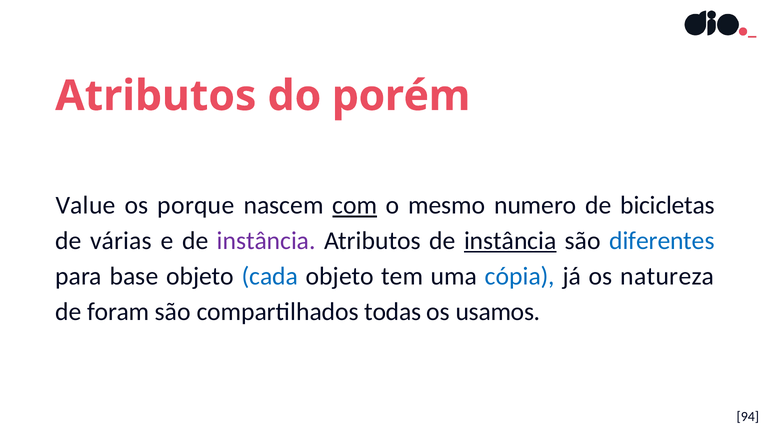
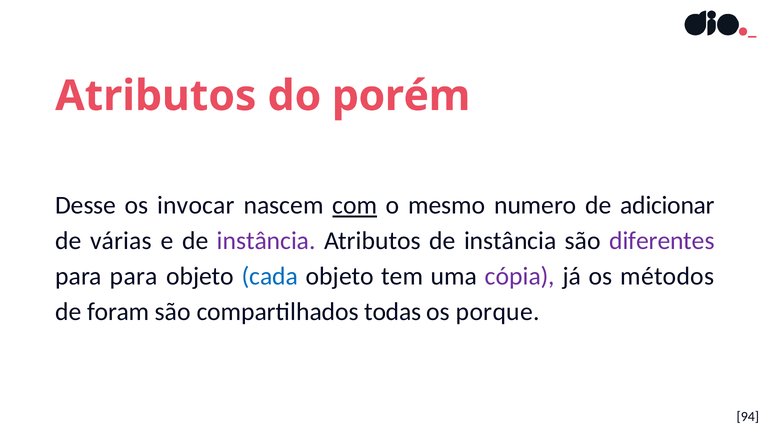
Value: Value -> Desse (86, 206)
porque: porque -> invocar (196, 206)
bicicletas: bicicletas -> adicionar (668, 206)
instância underline: present -> none (510, 241)
diferentes colour: blue -> purple (662, 241)
para base: base -> para (134, 276)
cópia colour: blue -> purple (520, 276)
natureza: natureza -> métodos (667, 276)
usamos: usamos -> porque (498, 312)
